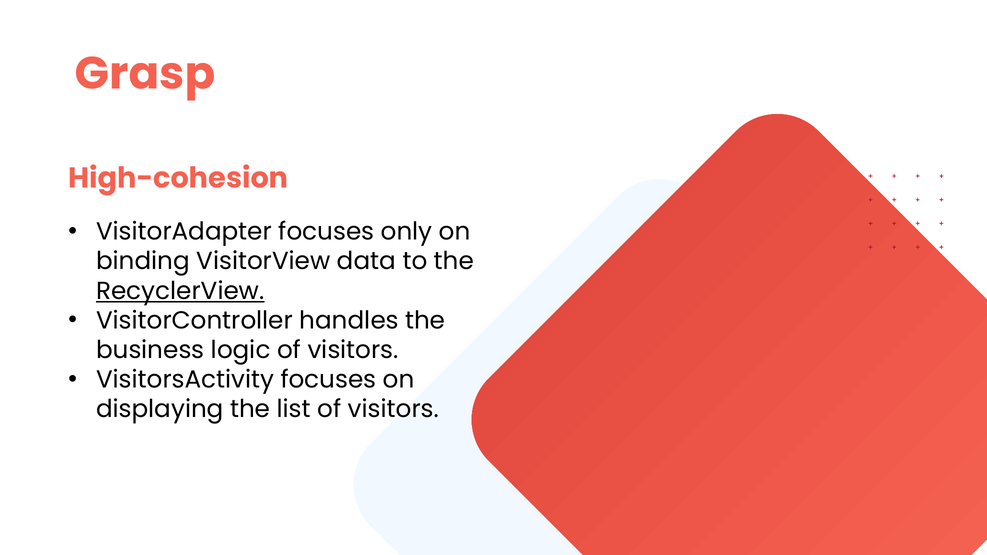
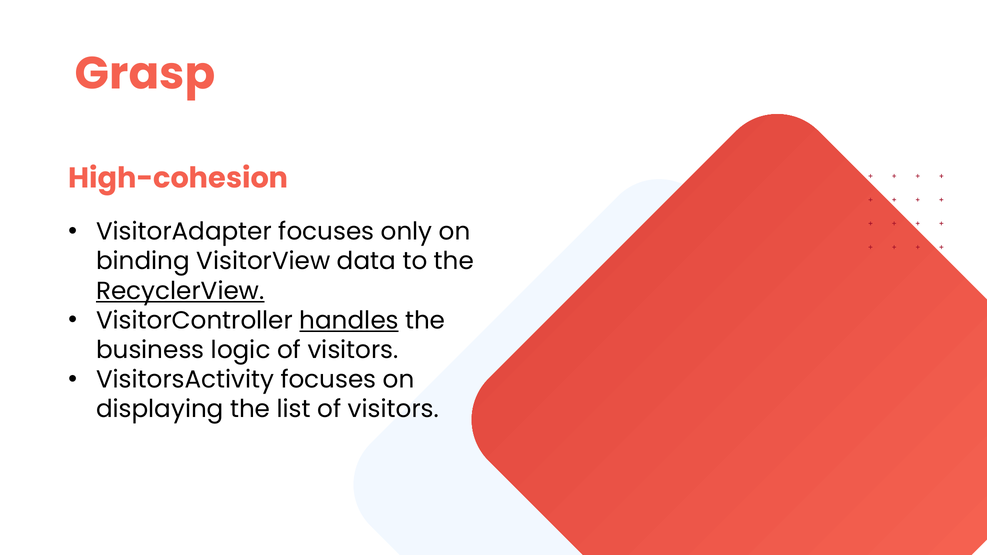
handles underline: none -> present (349, 321)
